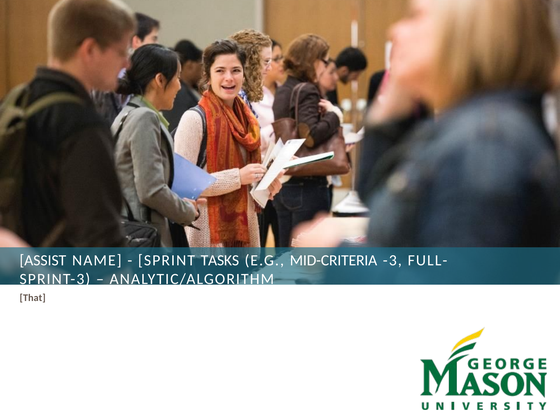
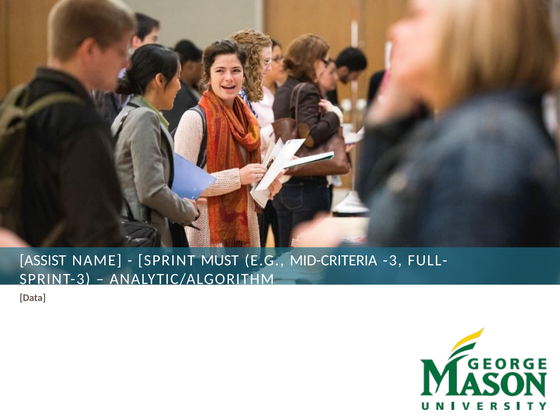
TASKS: TASKS -> MUST (220, 261)
That: That -> Data (33, 298)
